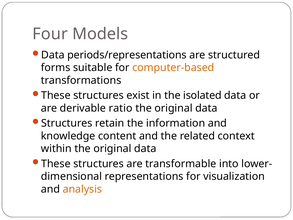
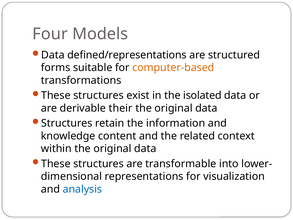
periods/representations: periods/representations -> defined/representations (127, 55)
ratio: ratio -> their (121, 108)
analysis colour: orange -> blue (82, 189)
